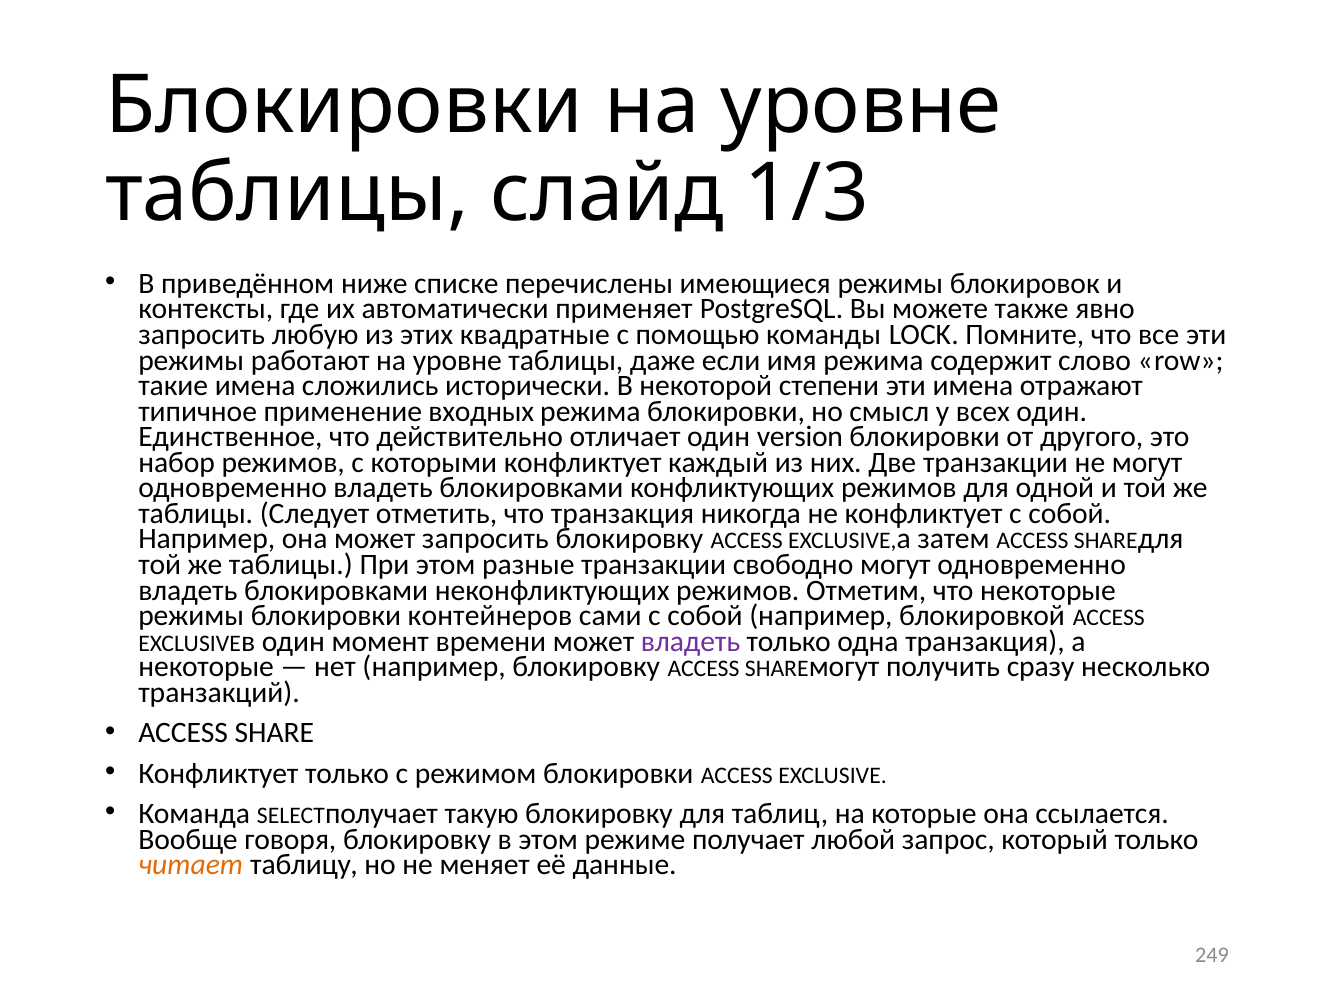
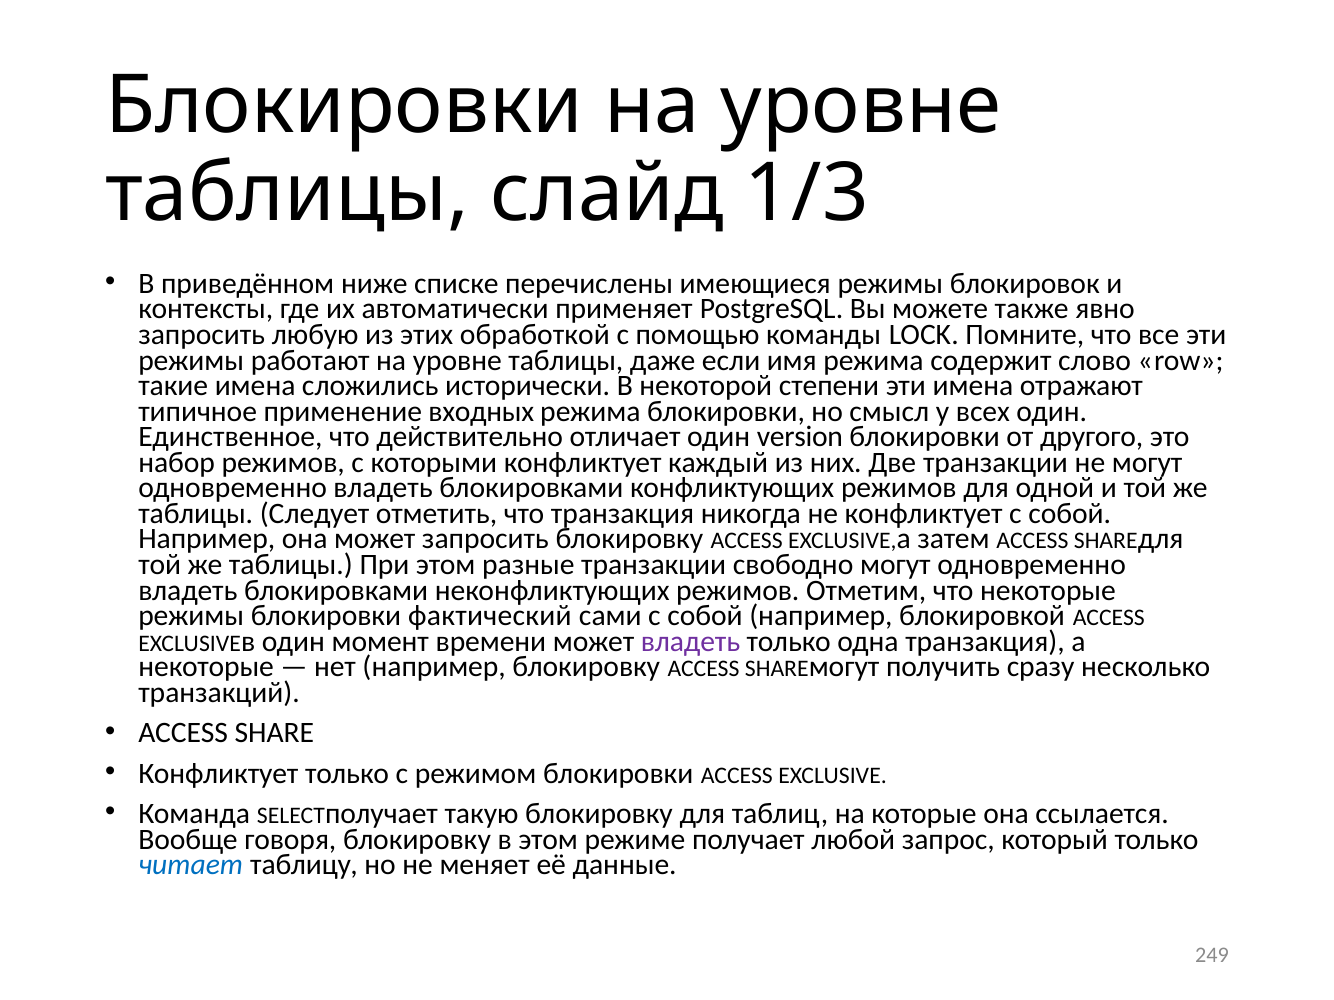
квадратные: квадратные -> обработкой (535, 335)
контейнеров: контейнеров -> фактический (490, 616)
читает colour: orange -> blue (191, 865)
